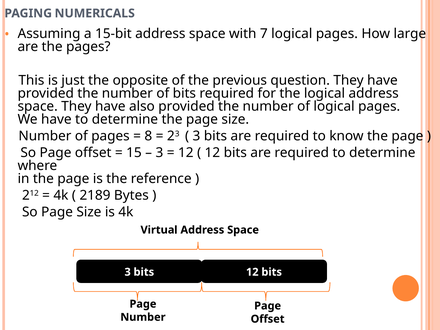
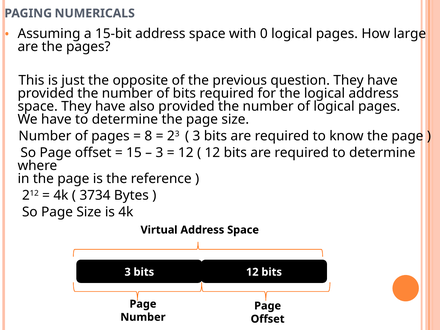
7: 7 -> 0 (264, 34)
2189: 2189 -> 3734 (95, 195)
